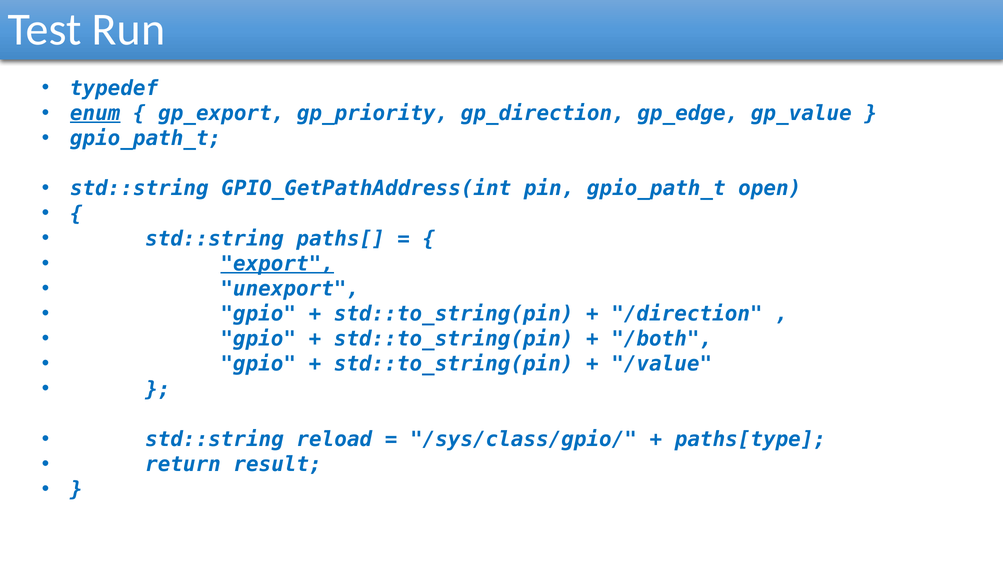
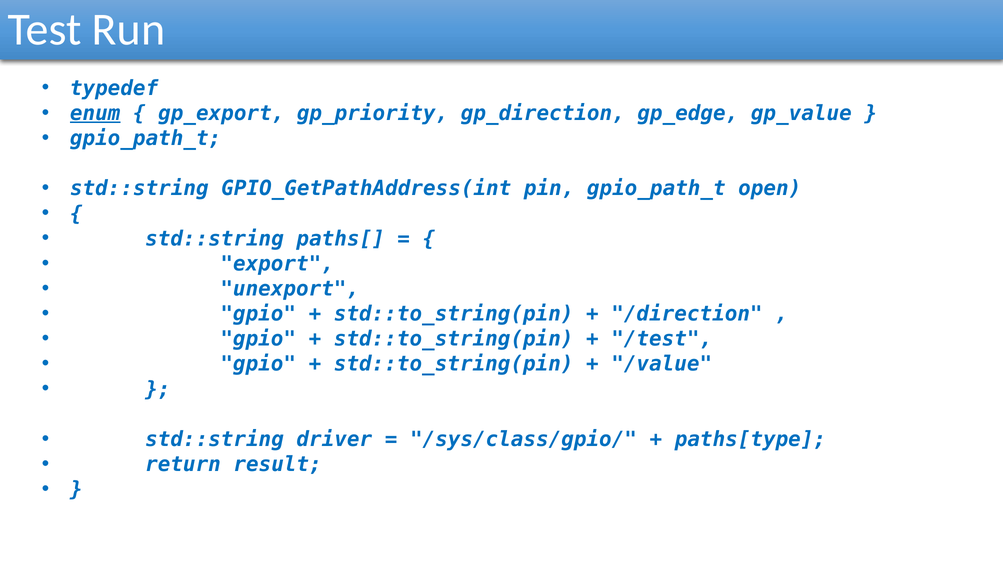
export underline: present -> none (277, 264)
/both: /both -> /test (662, 339)
reload: reload -> driver (334, 439)
